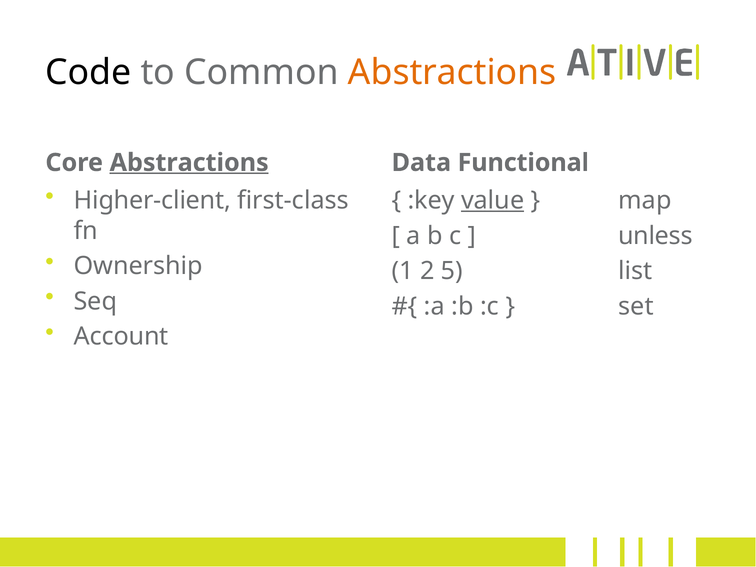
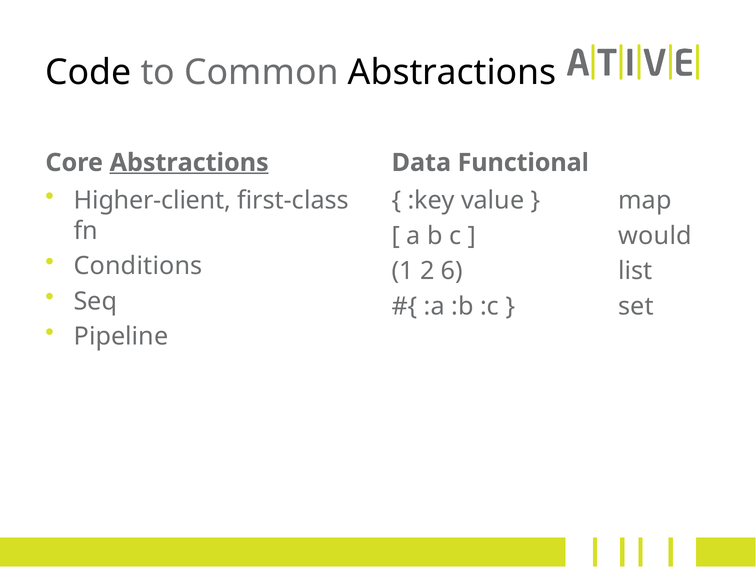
Abstractions colour: orange -> black (452, 72)
value underline: present -> none (493, 200)
unless: unless -> would (655, 236)
Ownership: Ownership -> Conditions (138, 266)
5: 5 -> 6 (452, 271)
Account: Account -> Pipeline (121, 337)
